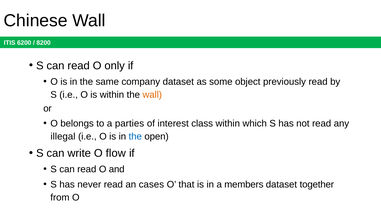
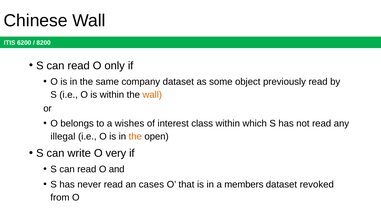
parties: parties -> wishes (130, 124)
the colour: blue -> orange (135, 137)
flow: flow -> very (116, 154)
together: together -> revoked (317, 185)
